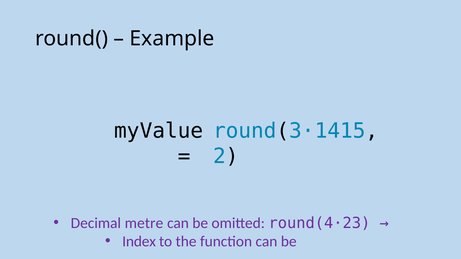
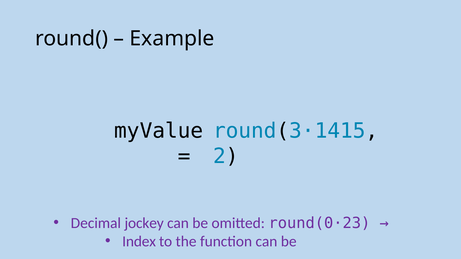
metre: metre -> jockey (144, 223)
round(4·23: round(4·23 -> round(0·23 (319, 223)
